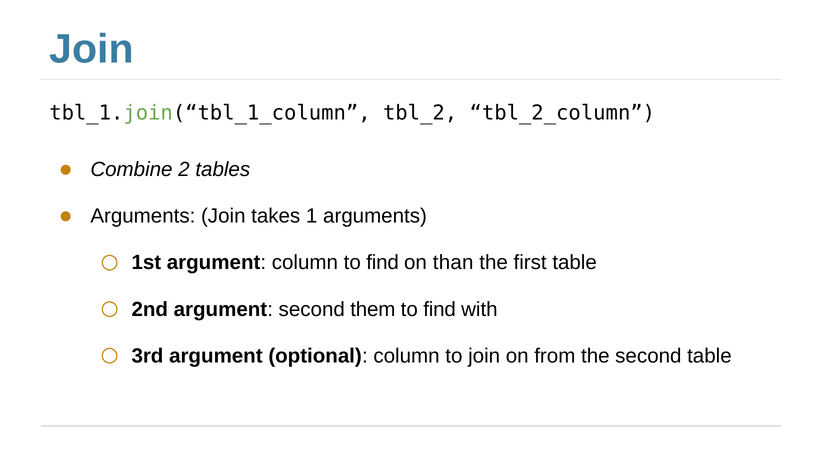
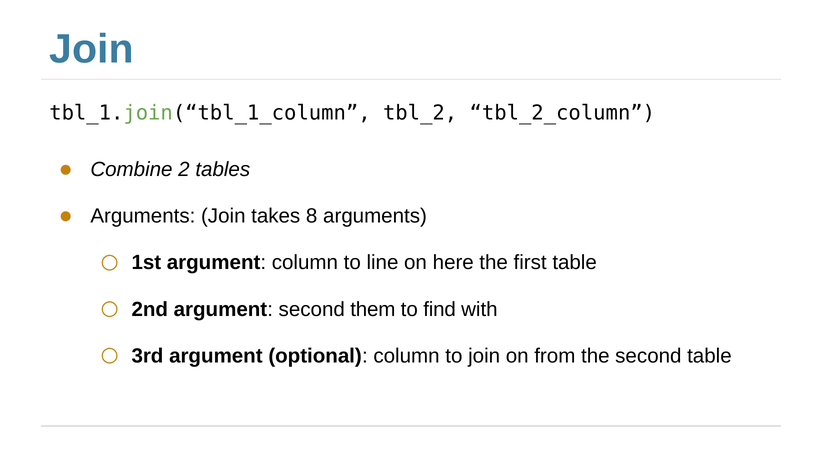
1: 1 -> 8 (312, 216)
column to find: find -> line (382, 263)
than: than -> here (453, 263)
